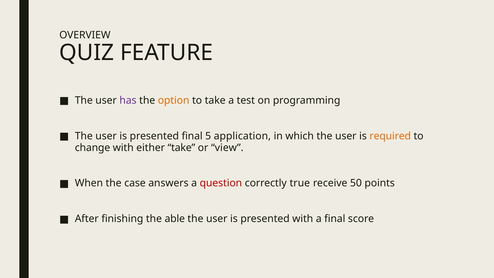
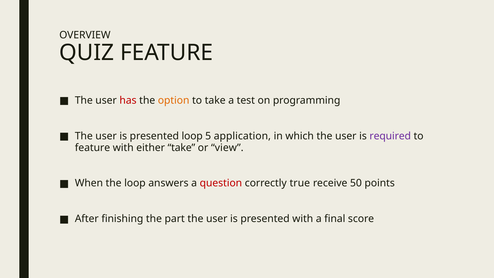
has colour: purple -> red (128, 100)
presented final: final -> loop (192, 136)
required colour: orange -> purple (390, 136)
change: change -> feature (92, 148)
the case: case -> loop (135, 183)
able: able -> part (175, 219)
